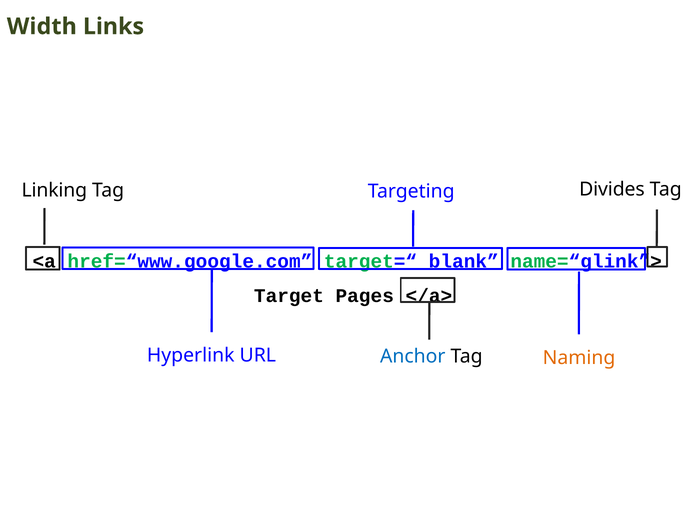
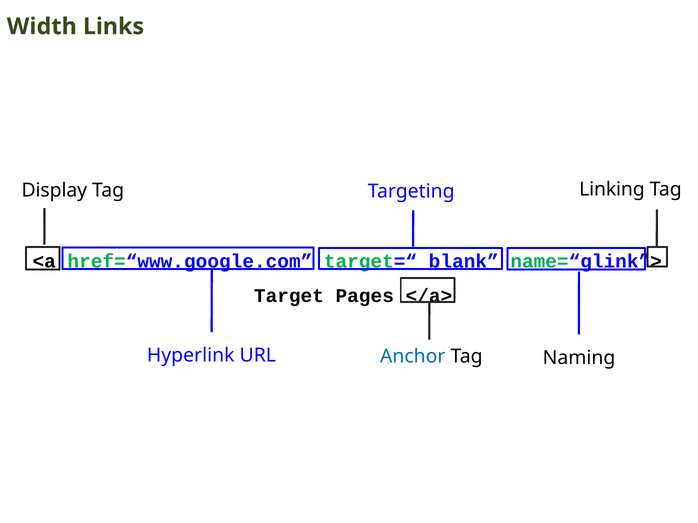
Linking: Linking -> Display (54, 190)
Divides: Divides -> Linking (612, 189)
Naming colour: orange -> black (579, 358)
